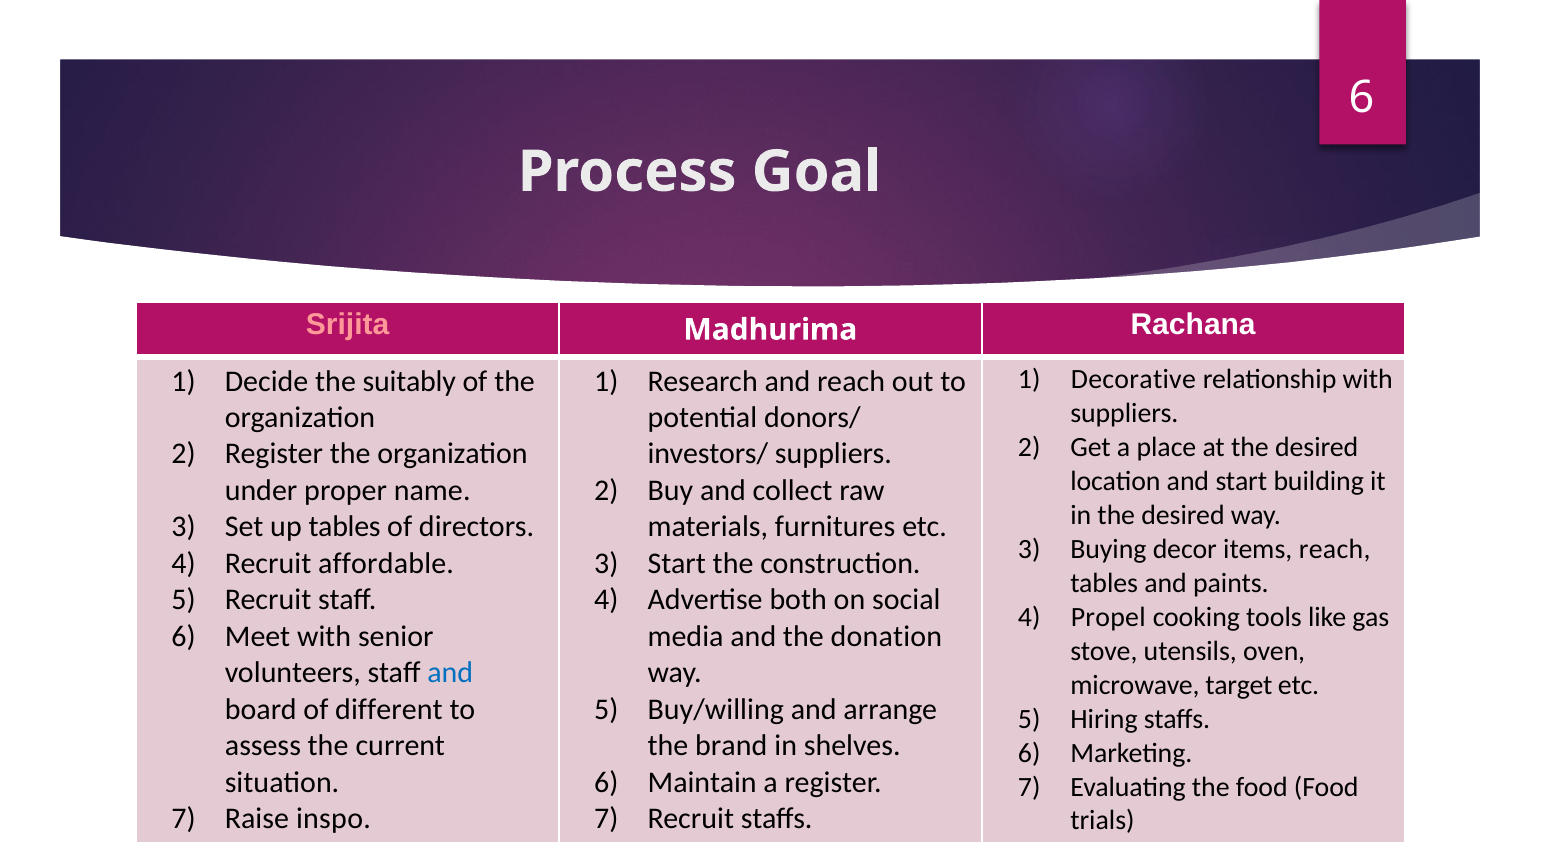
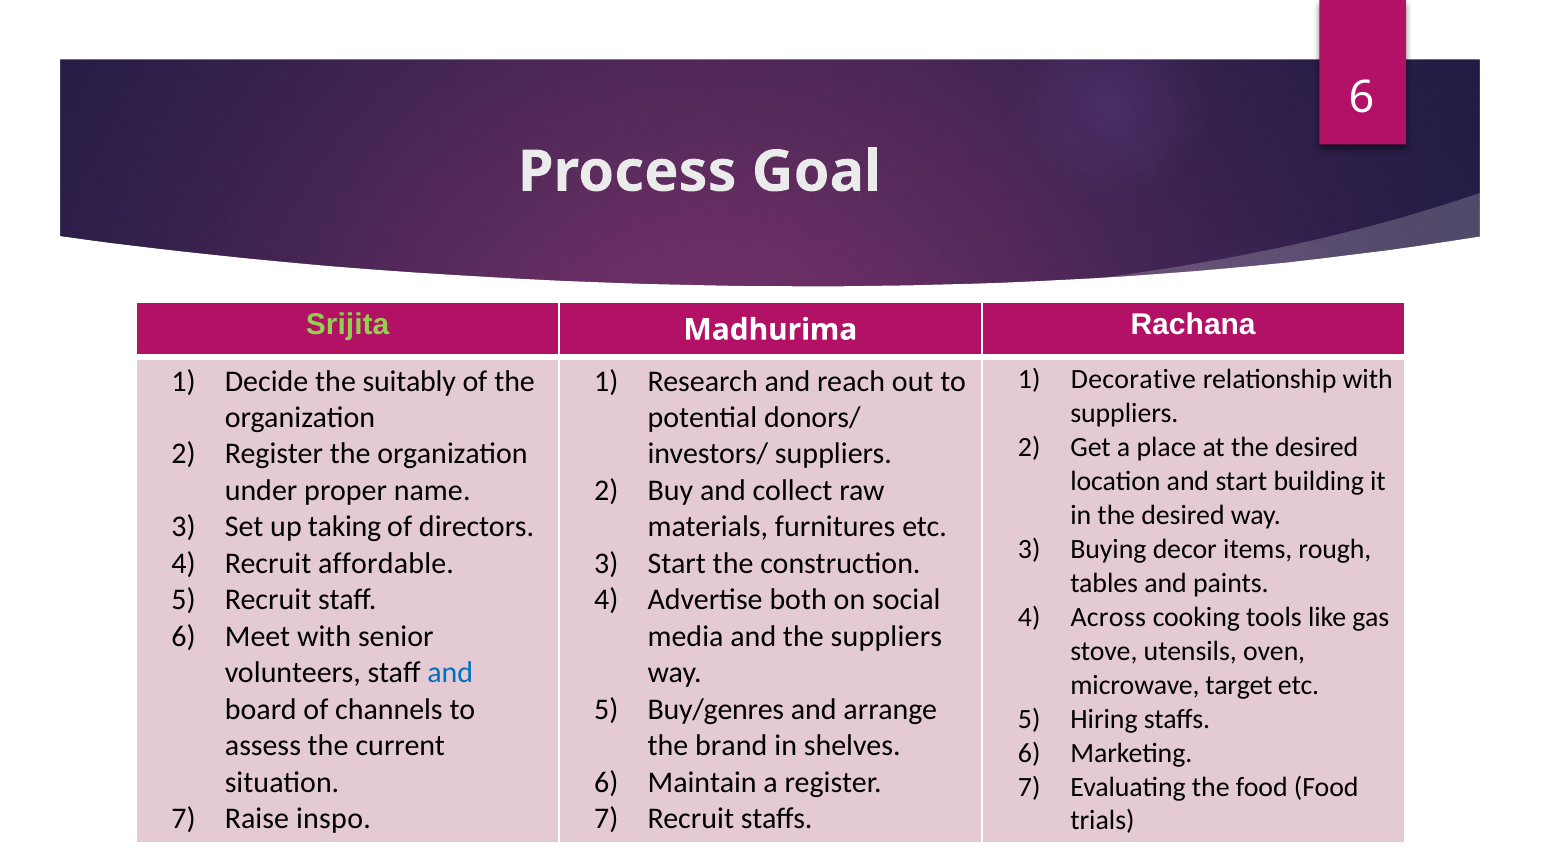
Srijita colour: pink -> light green (348, 325)
up tables: tables -> taking (345, 527)
items reach: reach -> rough (1335, 549)
Propel: Propel -> Across (1108, 617)
the donation: donation -> suppliers (886, 636)
different: different -> channels (389, 709)
Buy/willing: Buy/willing -> Buy/genres (716, 709)
